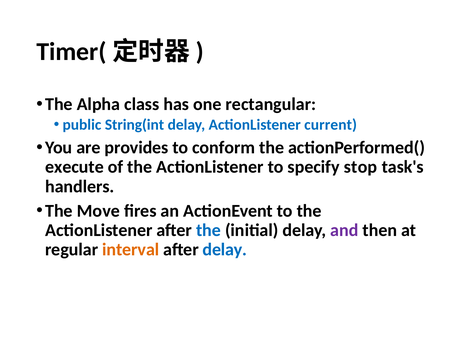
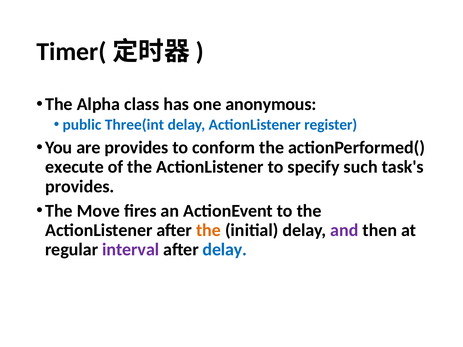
rectangular: rectangular -> anonymous (271, 104)
String(int: String(int -> Three(int (134, 125)
current: current -> register (331, 125)
stop: stop -> such (361, 167)
handlers: handlers -> provides (80, 187)
the colour: blue -> orange (208, 230)
interval colour: orange -> purple (131, 250)
